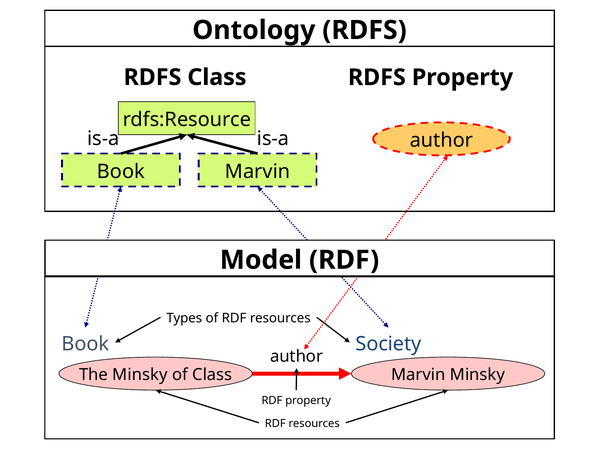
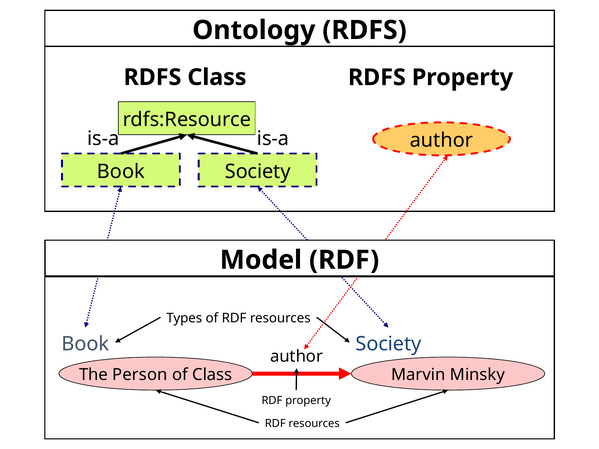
Marvin: Marvin -> Society (258, 172)
The Minsky: Minsky -> Person (140, 375)
